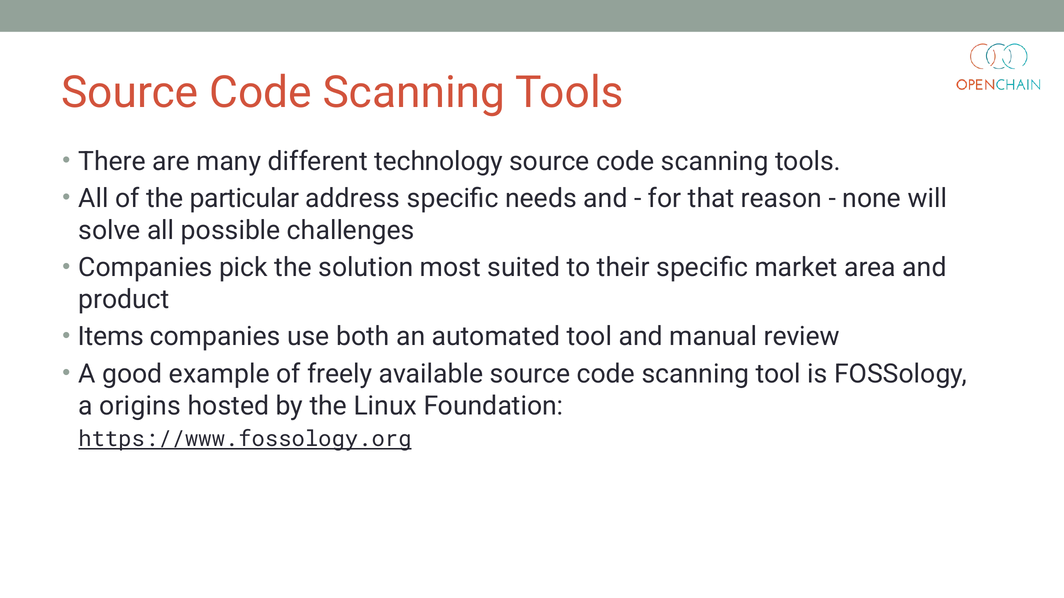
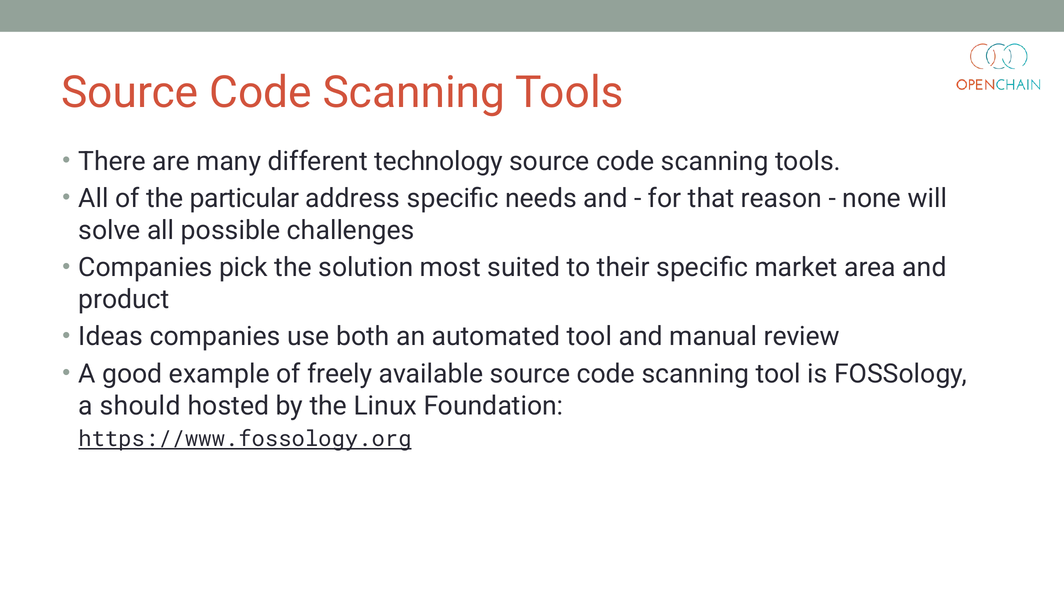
Items: Items -> Ideas (111, 337)
origins: origins -> should (140, 406)
